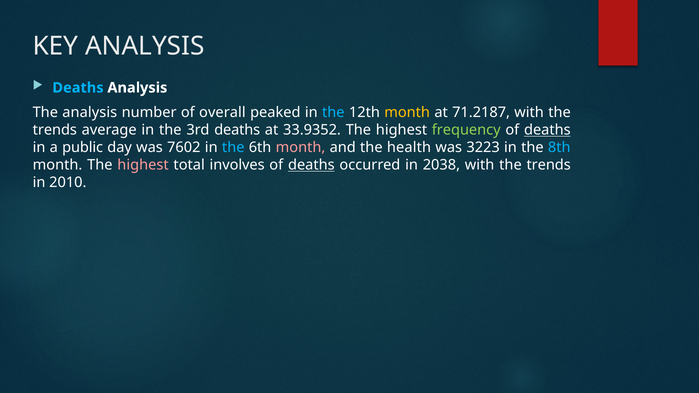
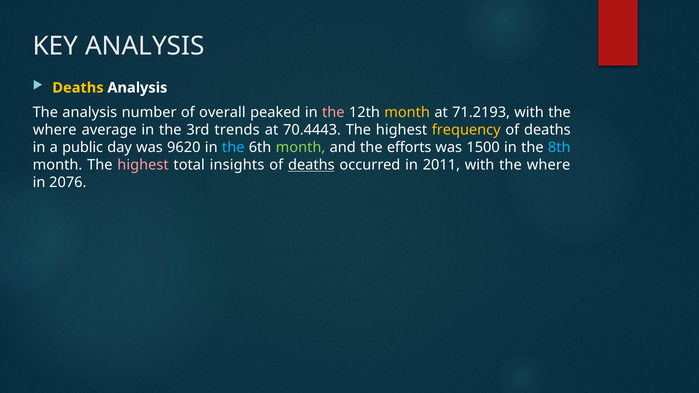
Deaths colour: light blue -> yellow (78, 88)
the colour: light blue -> pink (333, 113)
71.2187: 71.2187 -> 71.2193 (481, 113)
trends: trends -> where (55, 130)
3rd deaths: deaths -> trends (237, 130)
33.9352: 33.9352 -> 70.4443 (312, 130)
frequency colour: light green -> yellow (466, 130)
deaths underline: present -> none (547, 130)
7602: 7602 -> 9620 (184, 148)
month colour: pink -> light green (301, 148)
health: health -> efforts (409, 148)
3223: 3223 -> 1500 (483, 148)
involves: involves -> insights (237, 165)
2038: 2038 -> 2011 (441, 165)
trends: trends -> where (549, 165)
2010: 2010 -> 2076 (68, 183)
